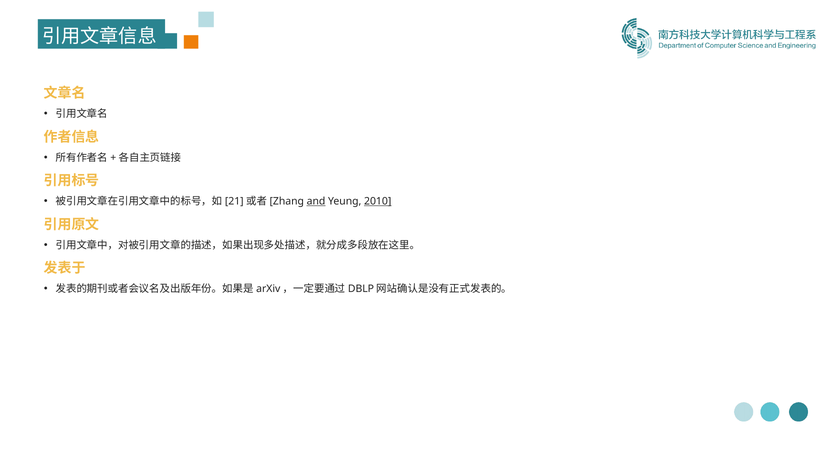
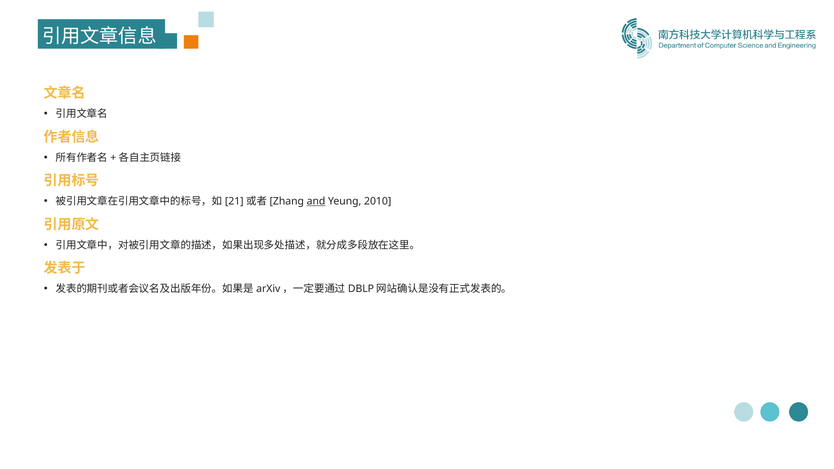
2010 underline: present -> none (378, 201)
